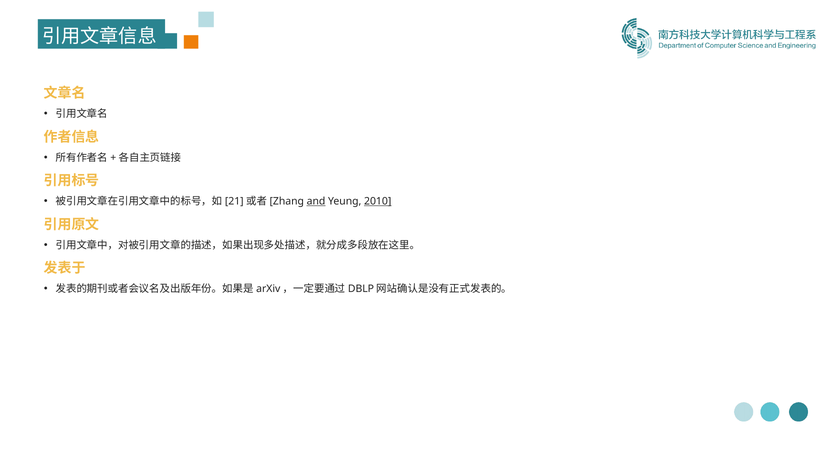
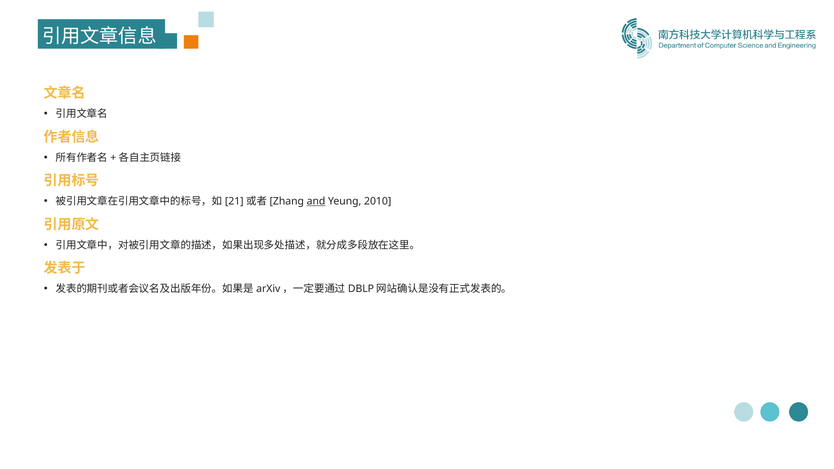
2010 underline: present -> none (378, 201)
